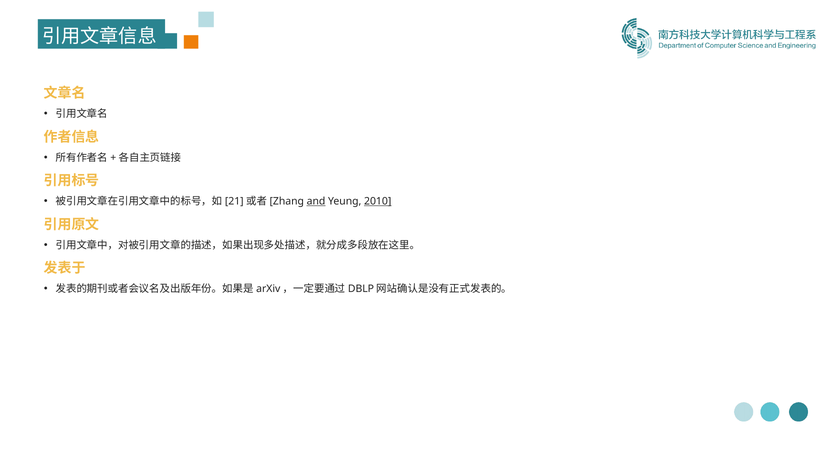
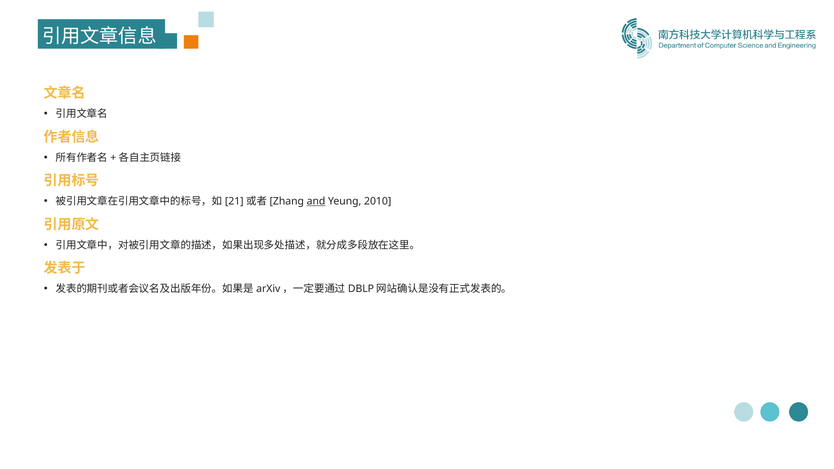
2010 underline: present -> none (378, 201)
